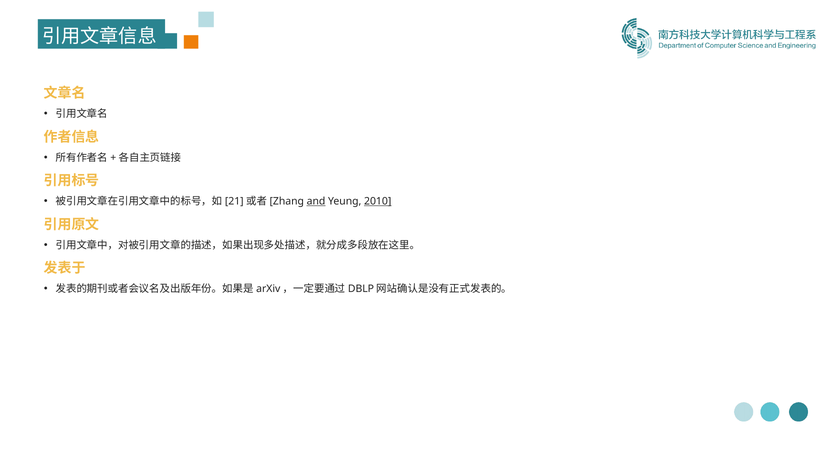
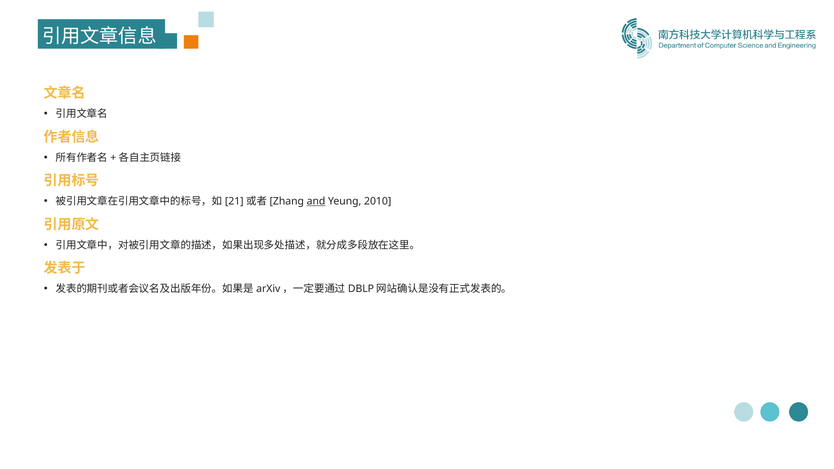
2010 underline: present -> none (378, 201)
